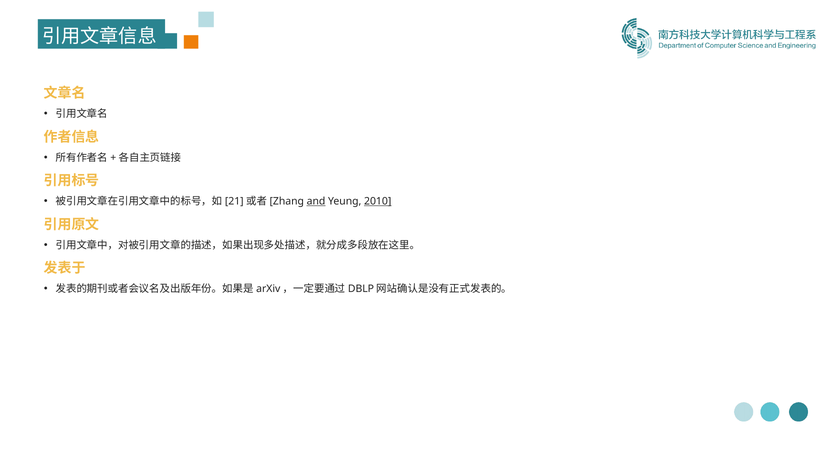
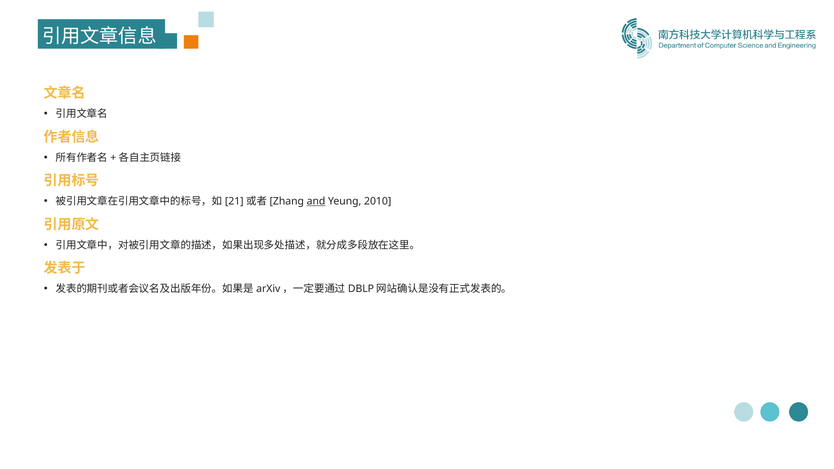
2010 underline: present -> none (378, 201)
